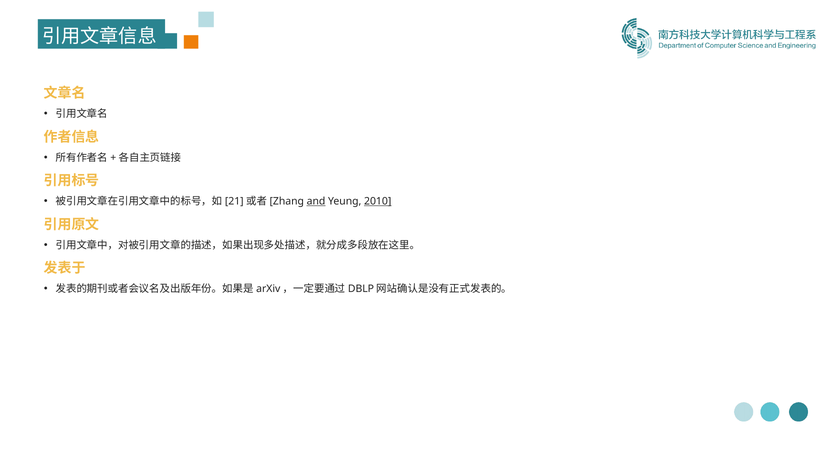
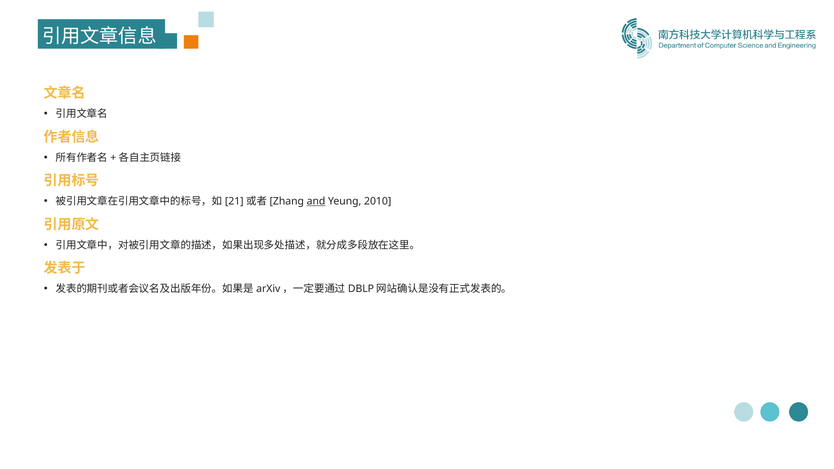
2010 underline: present -> none (378, 201)
